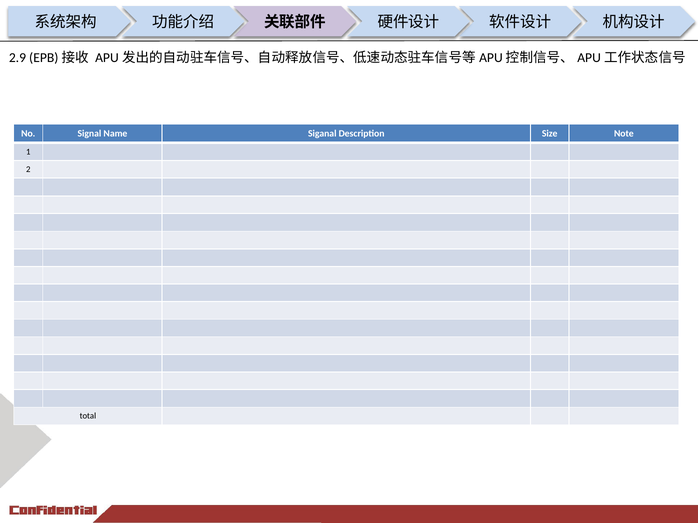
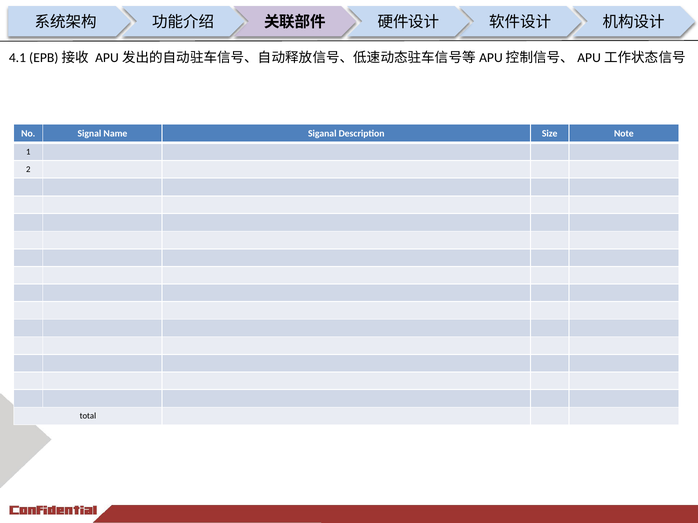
2.9: 2.9 -> 4.1 (17, 58)
